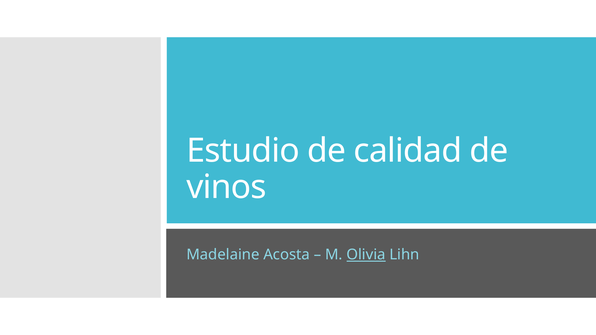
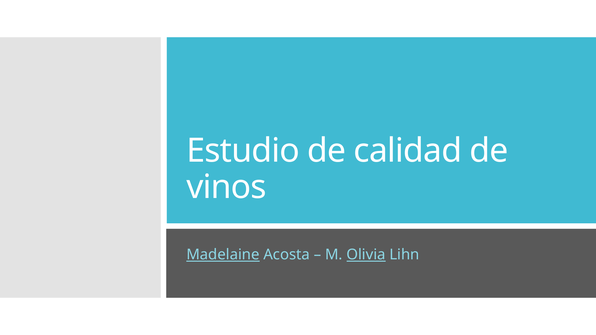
Madelaine underline: none -> present (223, 255)
